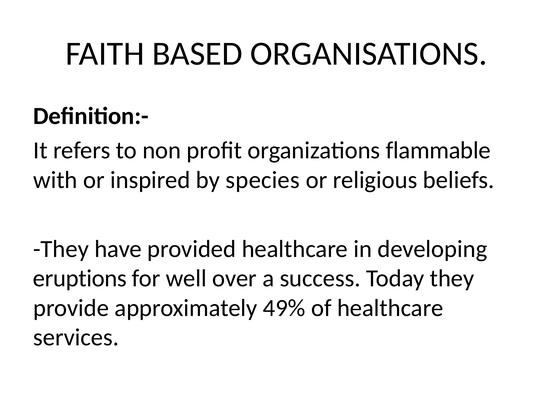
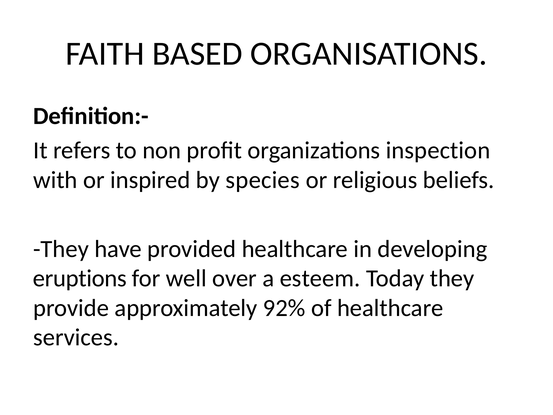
flammable: flammable -> inspection (438, 150)
success: success -> esteem (320, 278)
49%: 49% -> 92% (284, 308)
